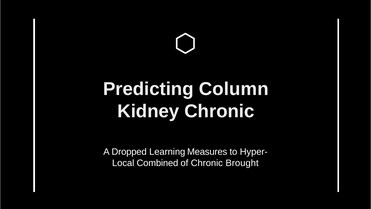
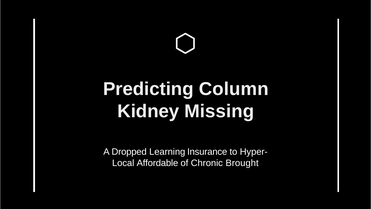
Kidney Chronic: Chronic -> Missing (219, 111)
Measures: Measures -> Insurance (207, 152)
Combined: Combined -> Affordable (157, 163)
